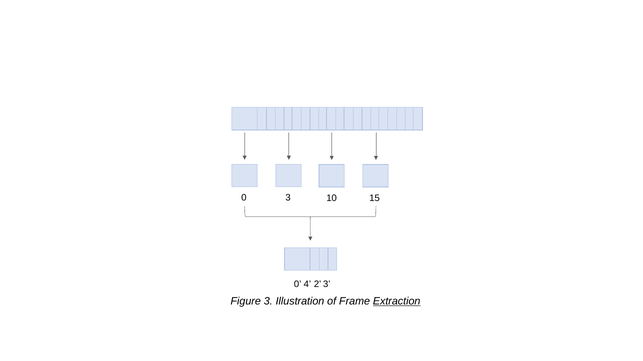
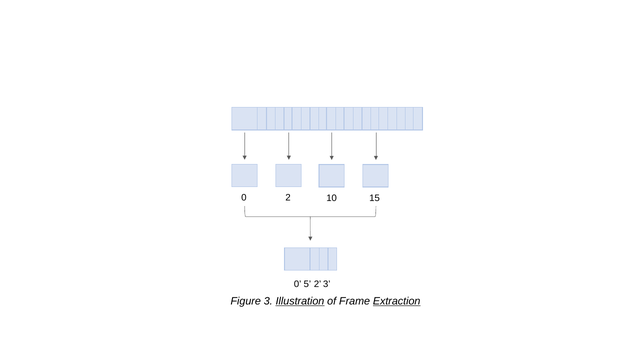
0 3: 3 -> 2 (288, 198)
4: 4 -> 5 (307, 285)
Illustration underline: none -> present (300, 302)
